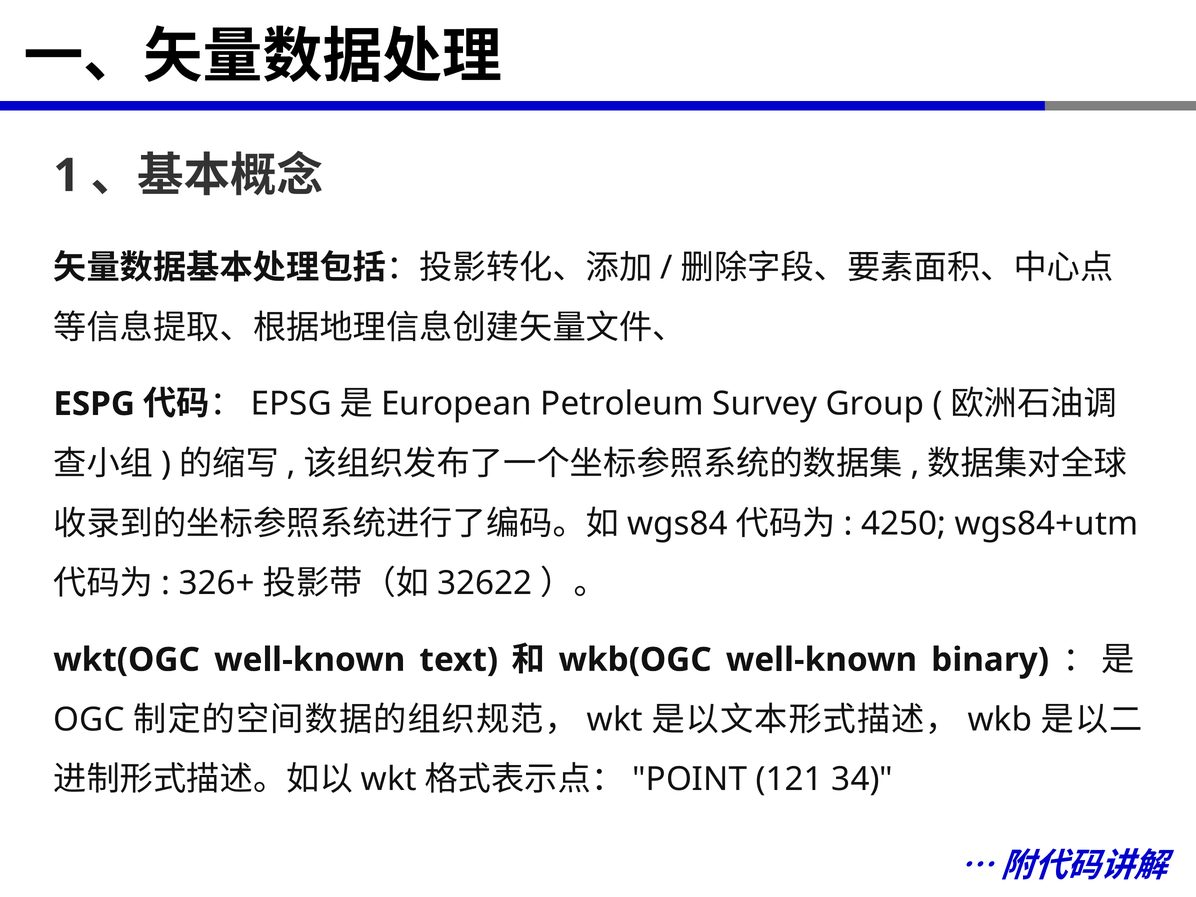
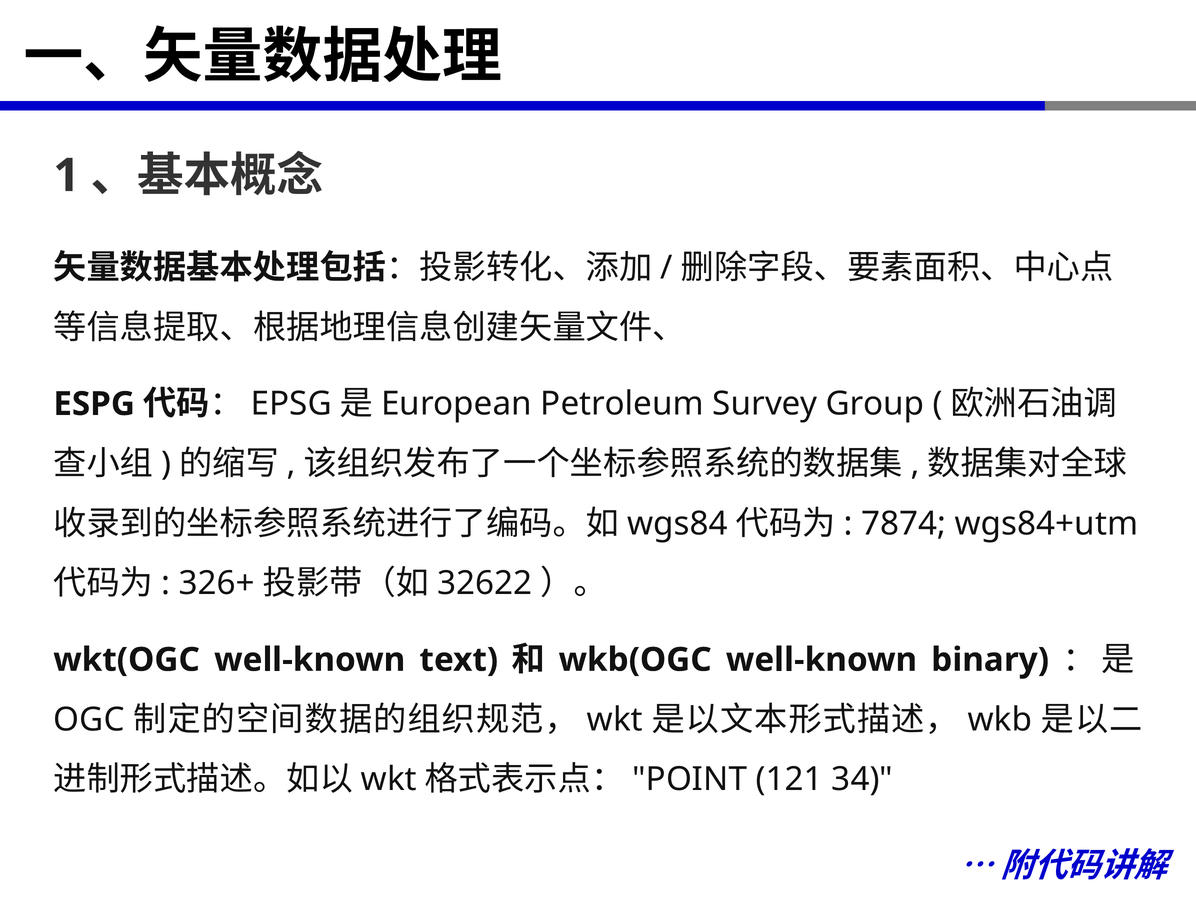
4250: 4250 -> 7874 (904, 524)
